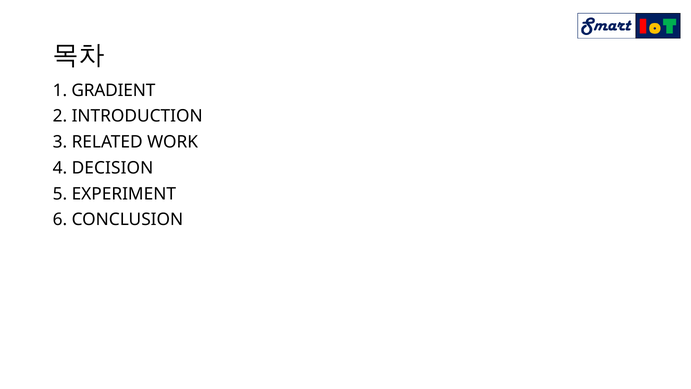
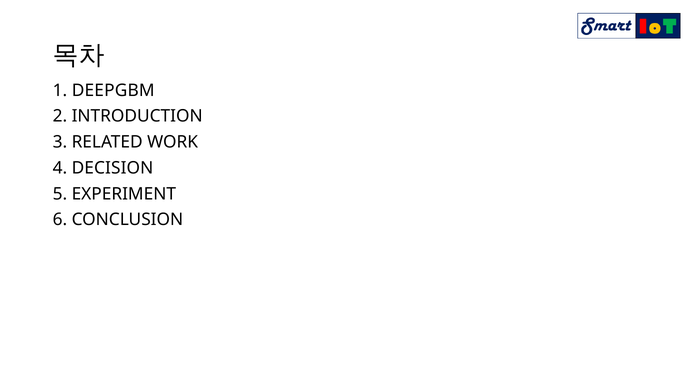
GRADIENT: GRADIENT -> DEEPGBM (113, 90)
